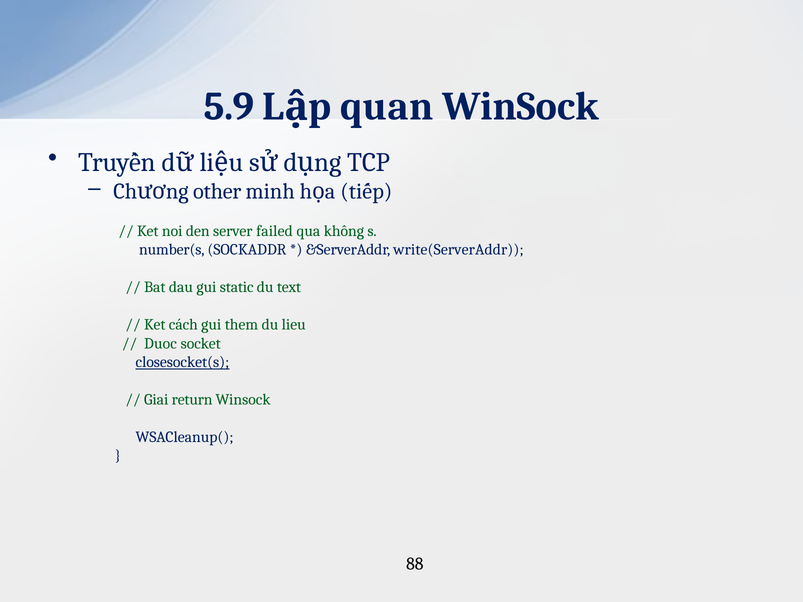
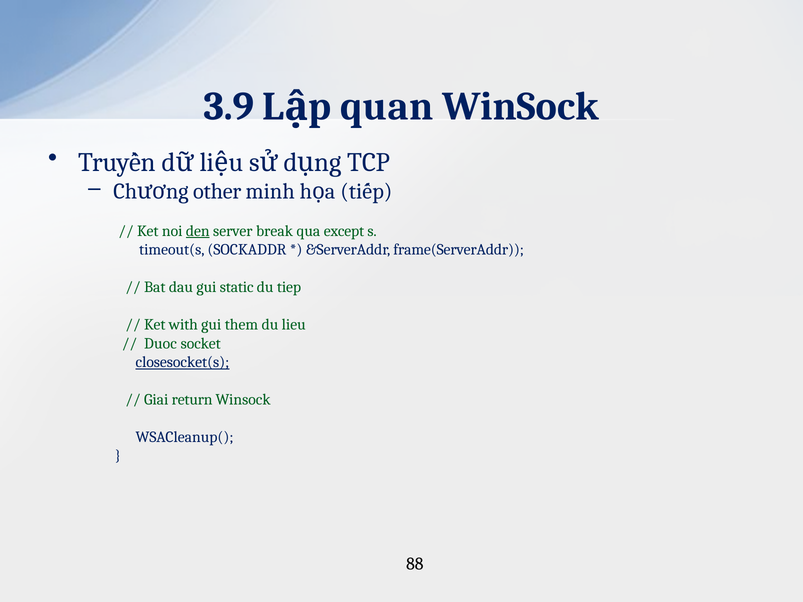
5.9: 5.9 -> 3.9 (229, 107)
den underline: none -> present (198, 231)
failed: failed -> break (275, 231)
không: không -> except (344, 231)
number(s: number(s -> timeout(s (172, 250)
write(ServerAddr: write(ServerAddr -> frame(ServerAddr (459, 250)
text: text -> tiep (289, 287)
cách: cách -> with (183, 325)
